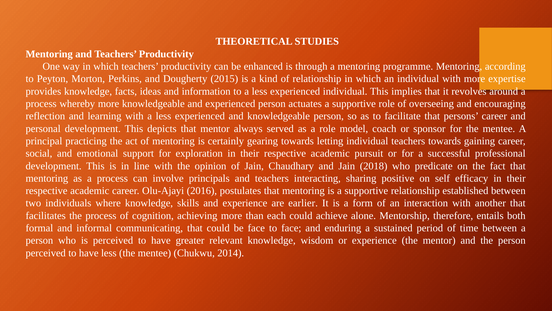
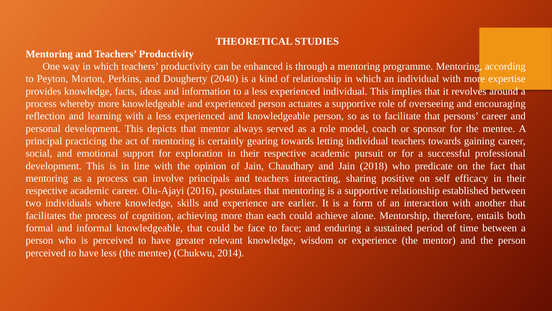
2015: 2015 -> 2040 (224, 79)
informal communicating: communicating -> knowledgeable (149, 228)
